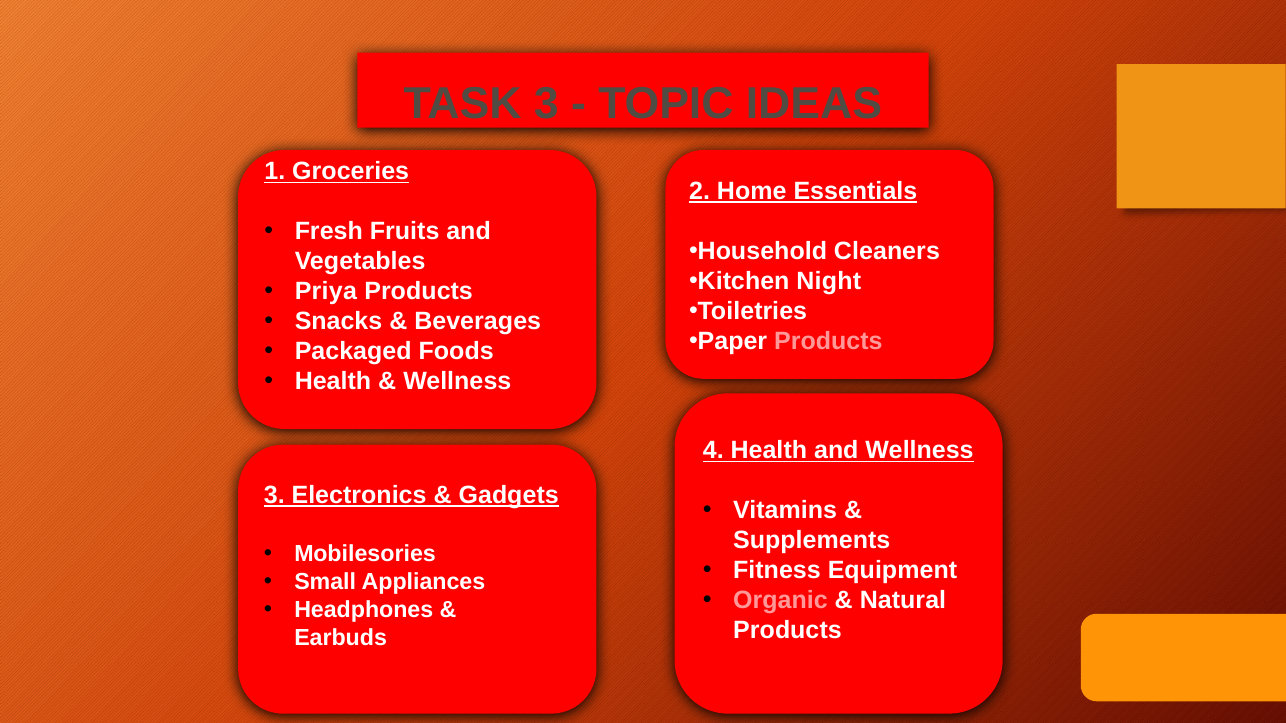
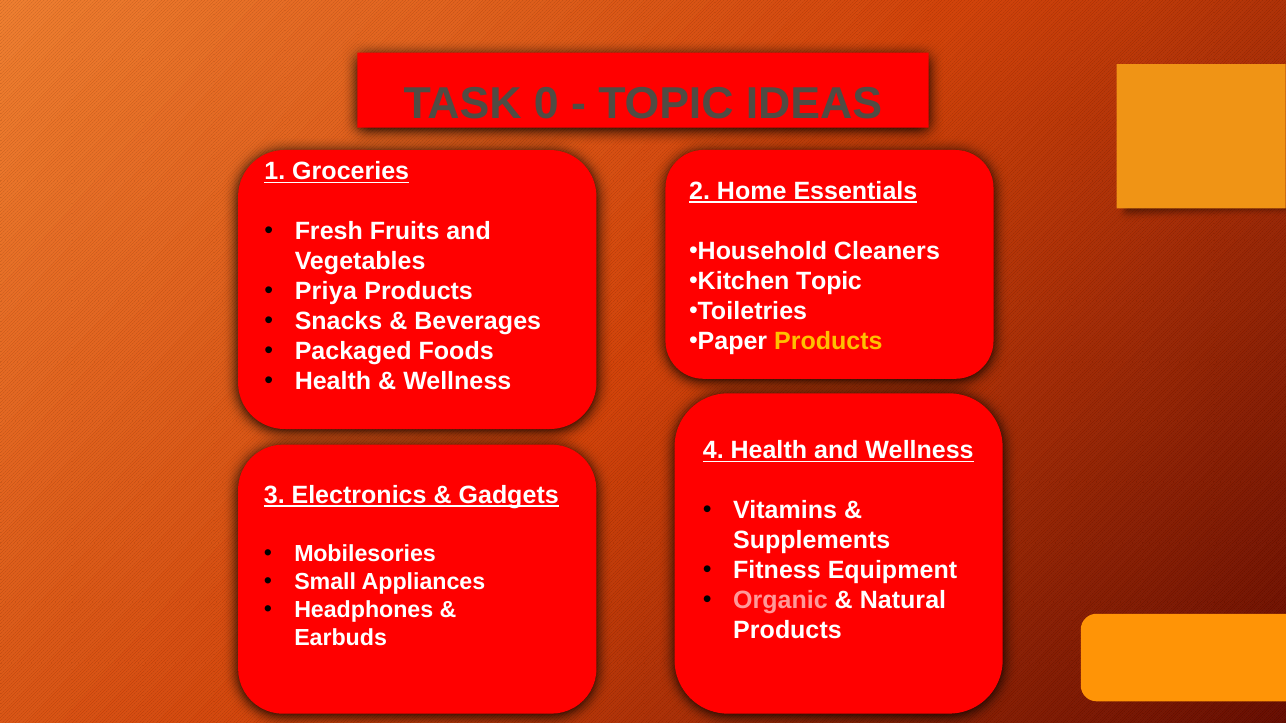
TASK 3: 3 -> 0 (546, 104)
Kitchen Night: Night -> Topic (829, 281)
Products colour: pink -> yellow (828, 341)
